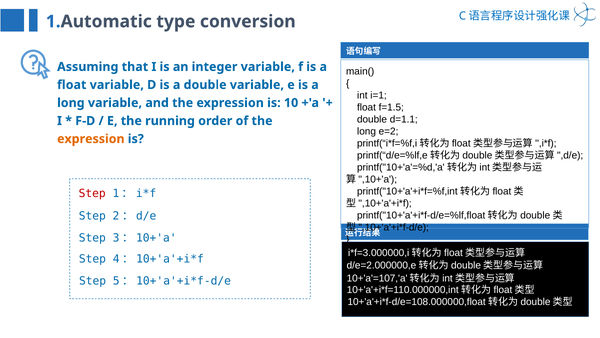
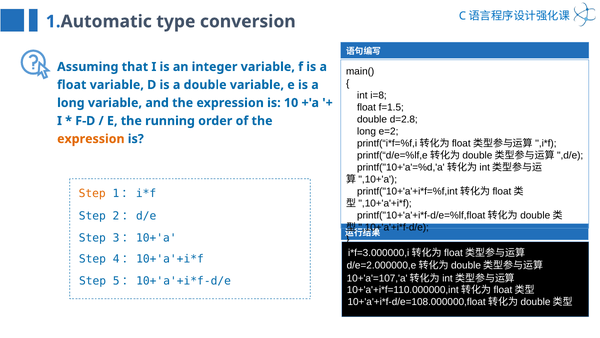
i=1: i=1 -> i=8 (379, 95)
d=1.1: d=1.1 -> d=2.8 (404, 119)
Step colour: red -> orange (92, 193)
